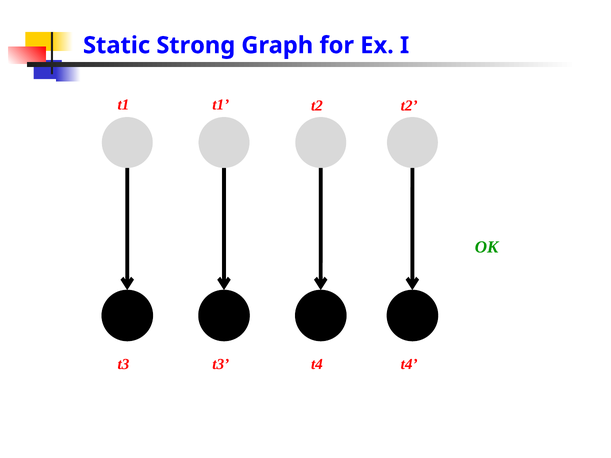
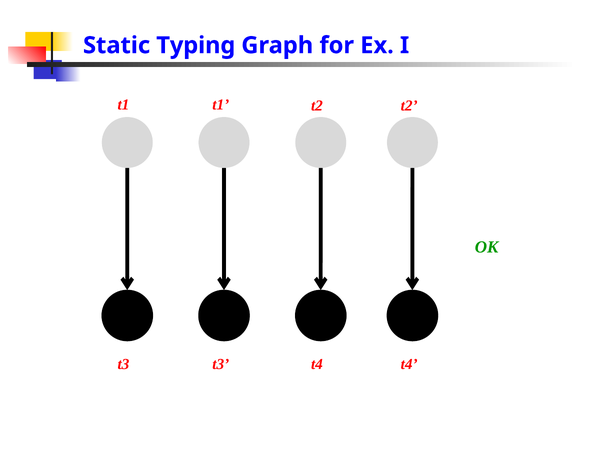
Strong: Strong -> Typing (196, 45)
